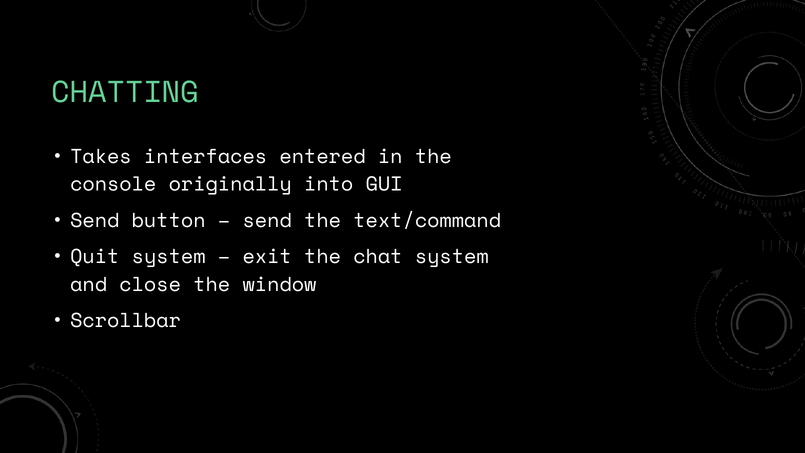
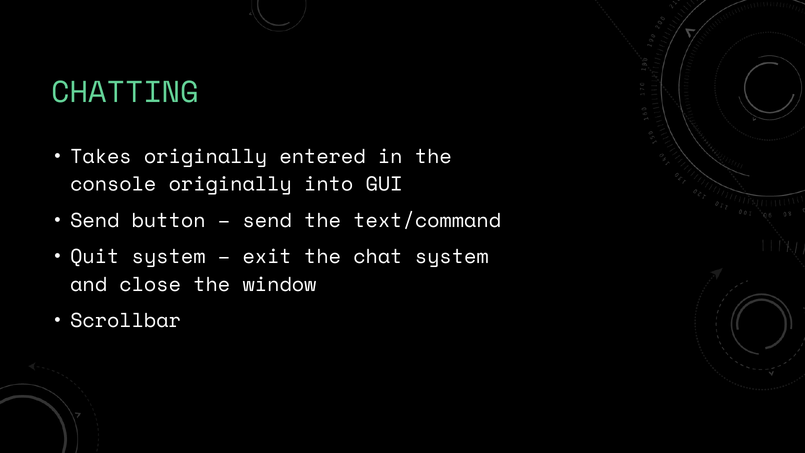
Takes interfaces: interfaces -> originally (206, 156)
